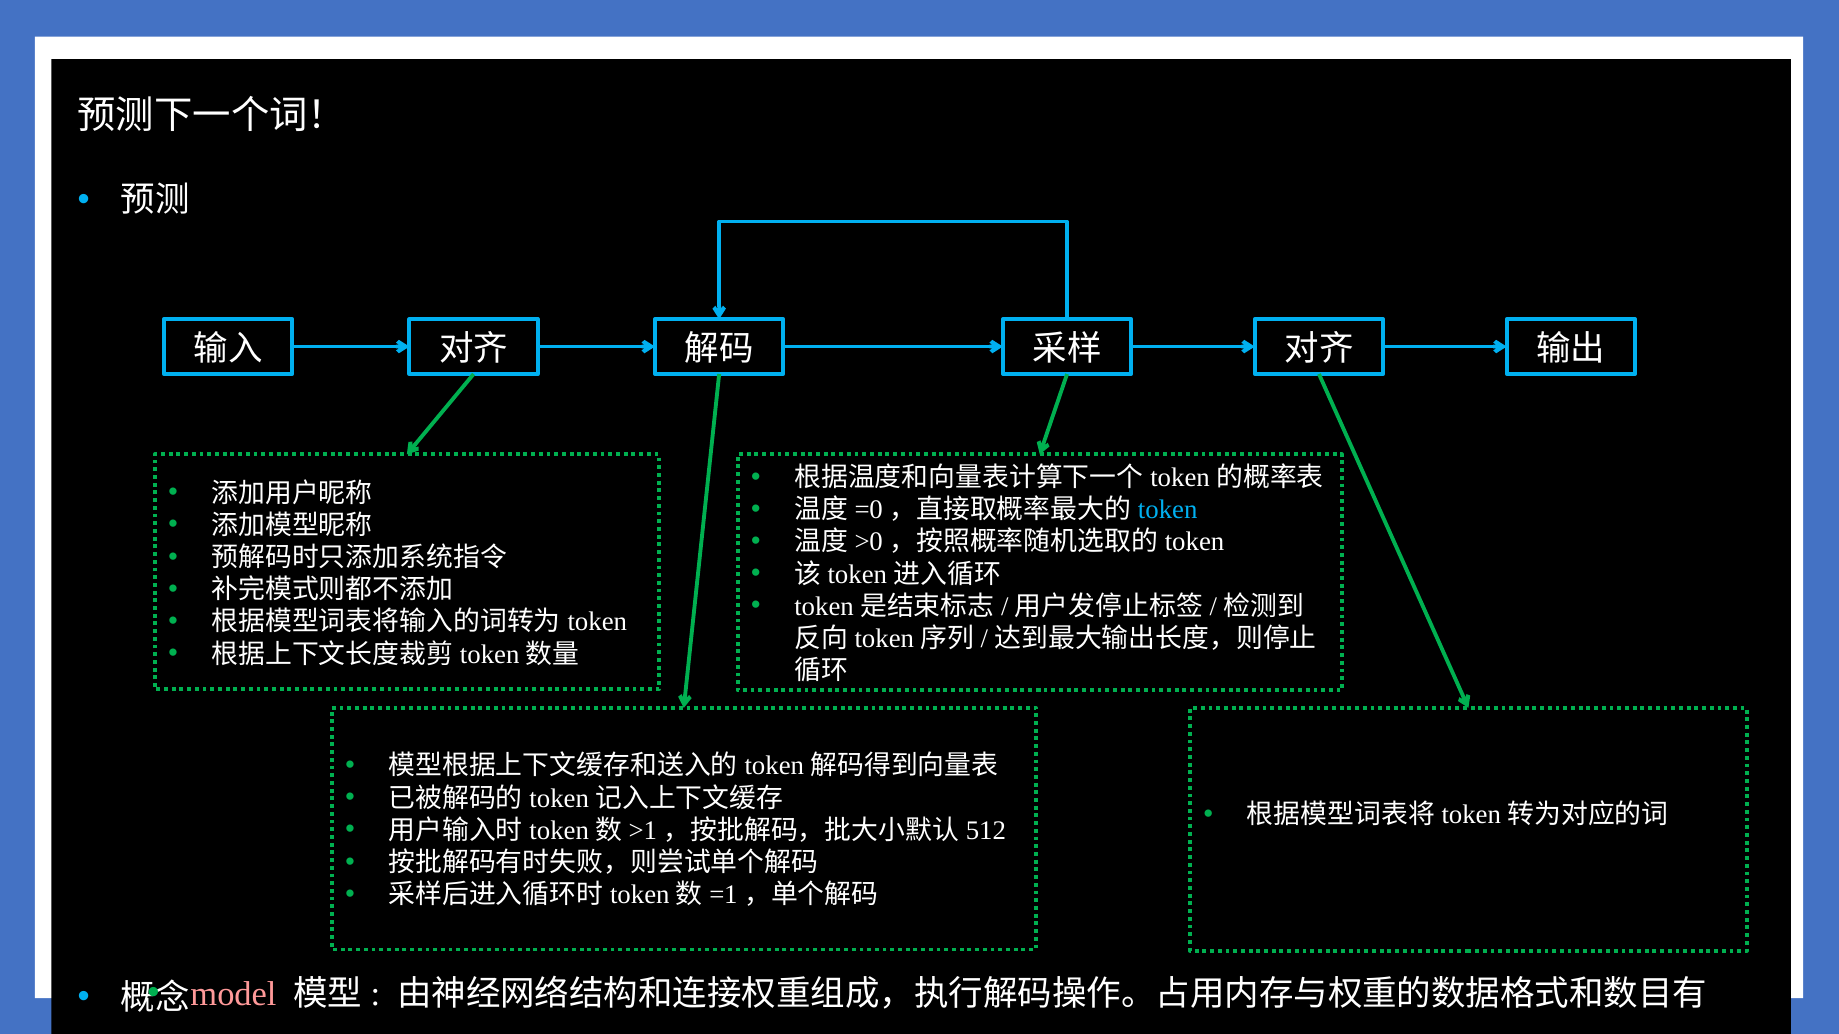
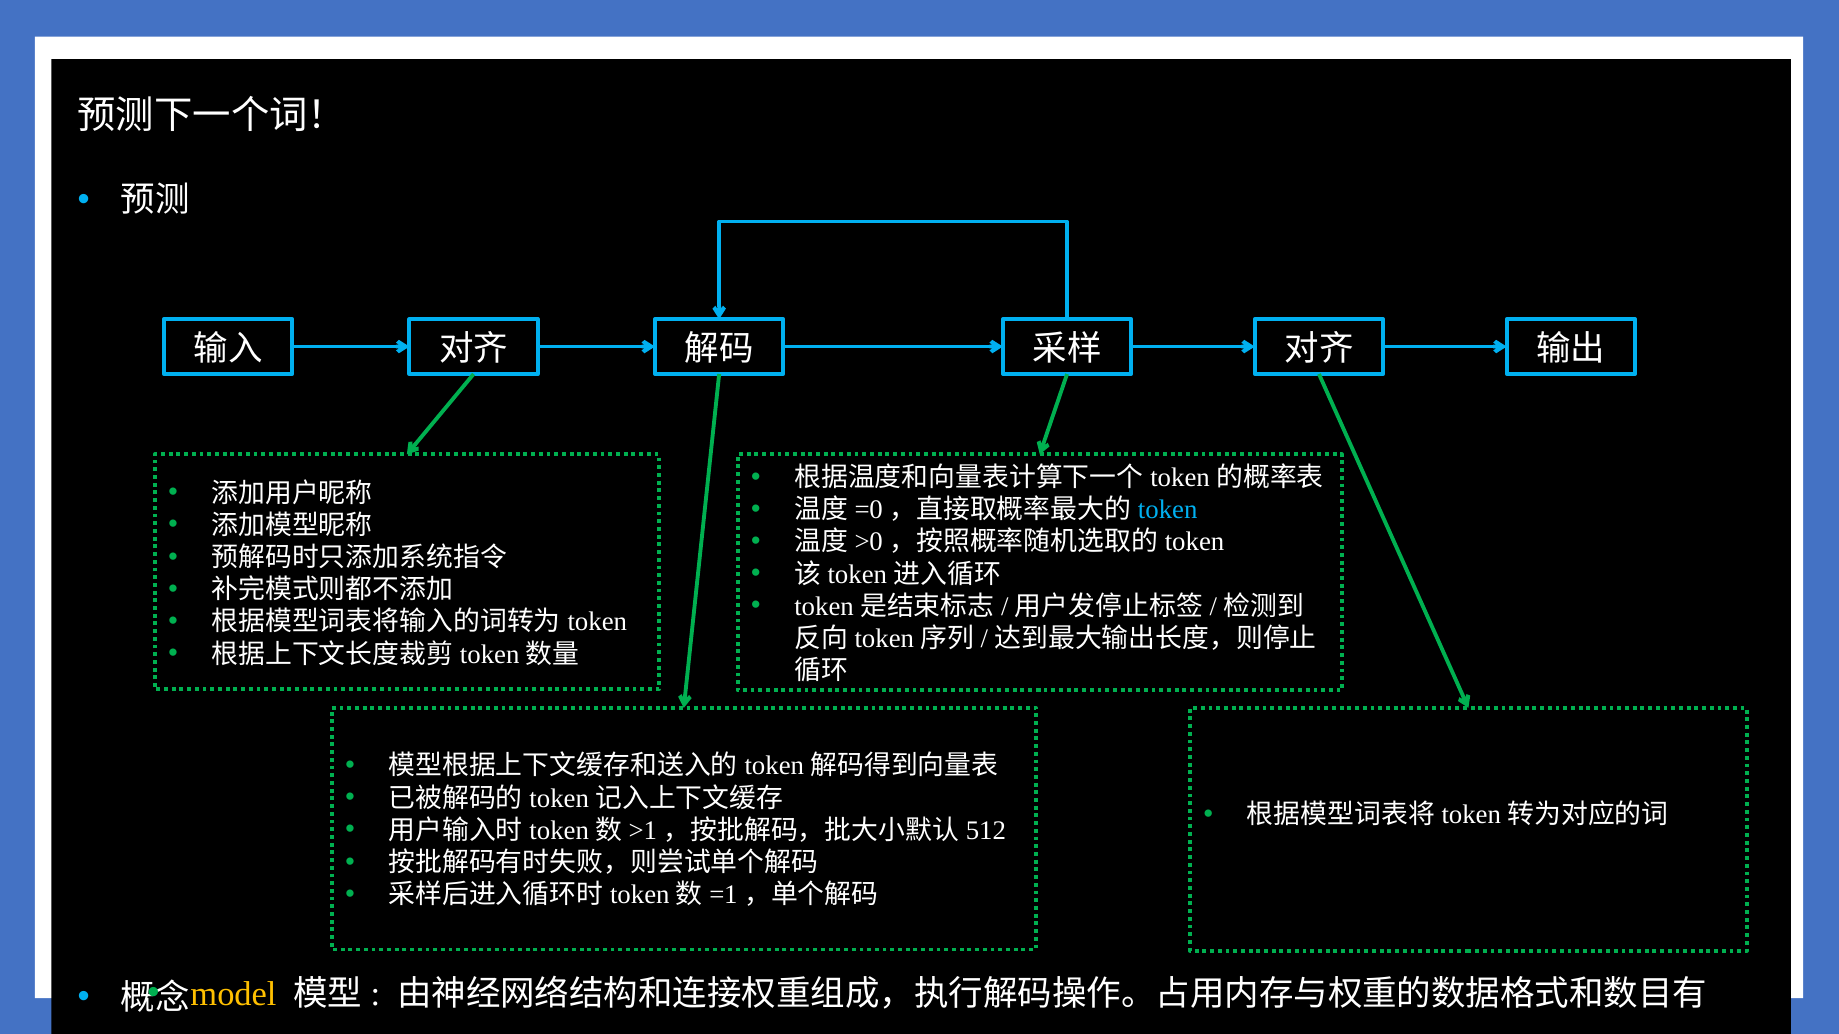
model colour: pink -> yellow (234, 994)
